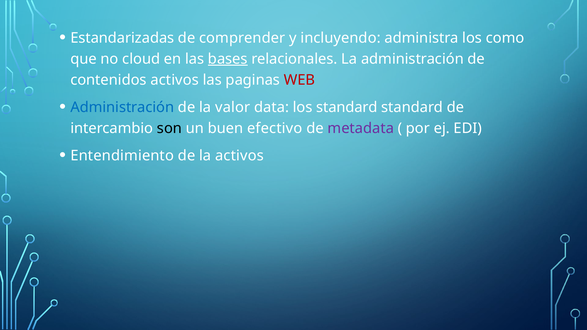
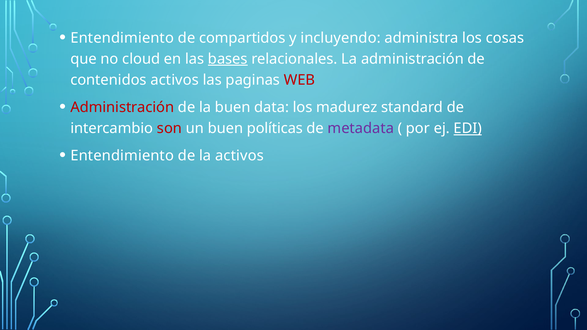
Estandarizadas: Estandarizadas -> Entendimiento (122, 38)
comprender: comprender -> compartidos (242, 38)
como: como -> cosas (505, 38)
Administración colour: blue -> red (122, 107)
la valor: valor -> buen (233, 107)
los standard: standard -> madurez (347, 107)
son colour: black -> red (169, 128)
efectivo: efectivo -> políticas (275, 128)
EDI underline: none -> present (468, 128)
